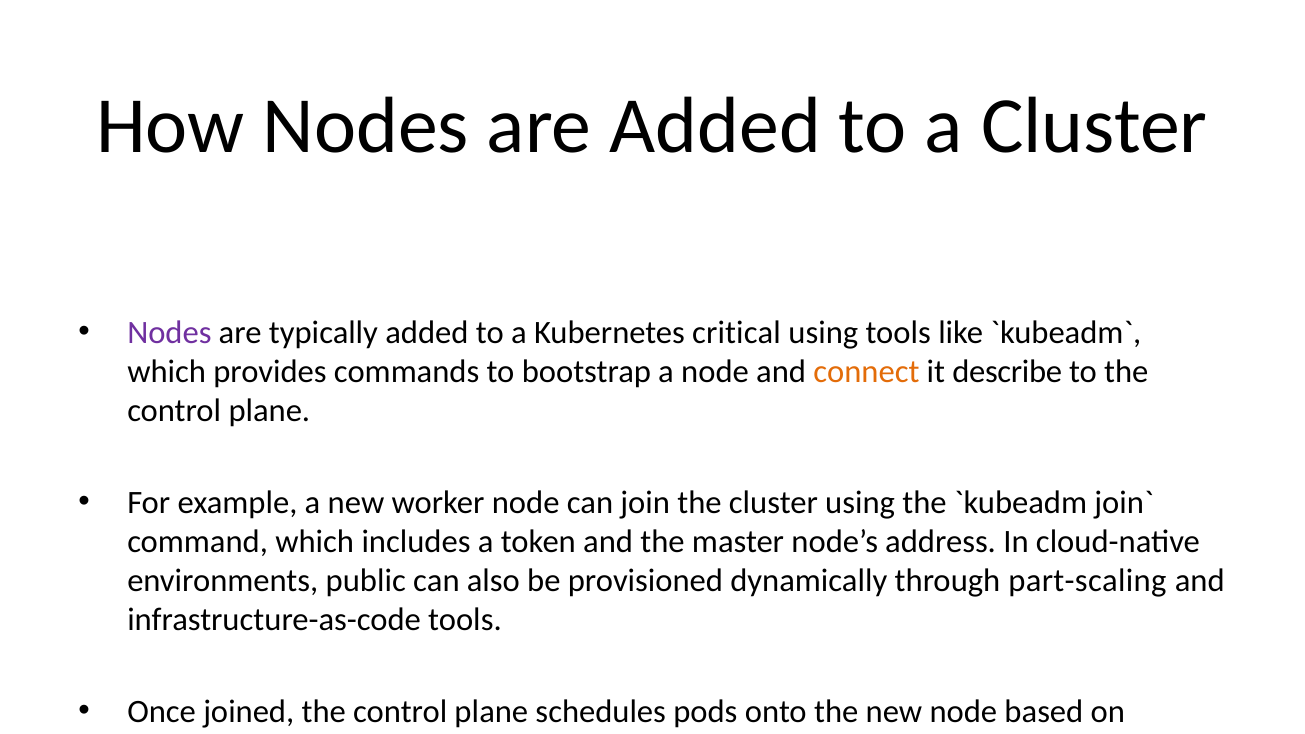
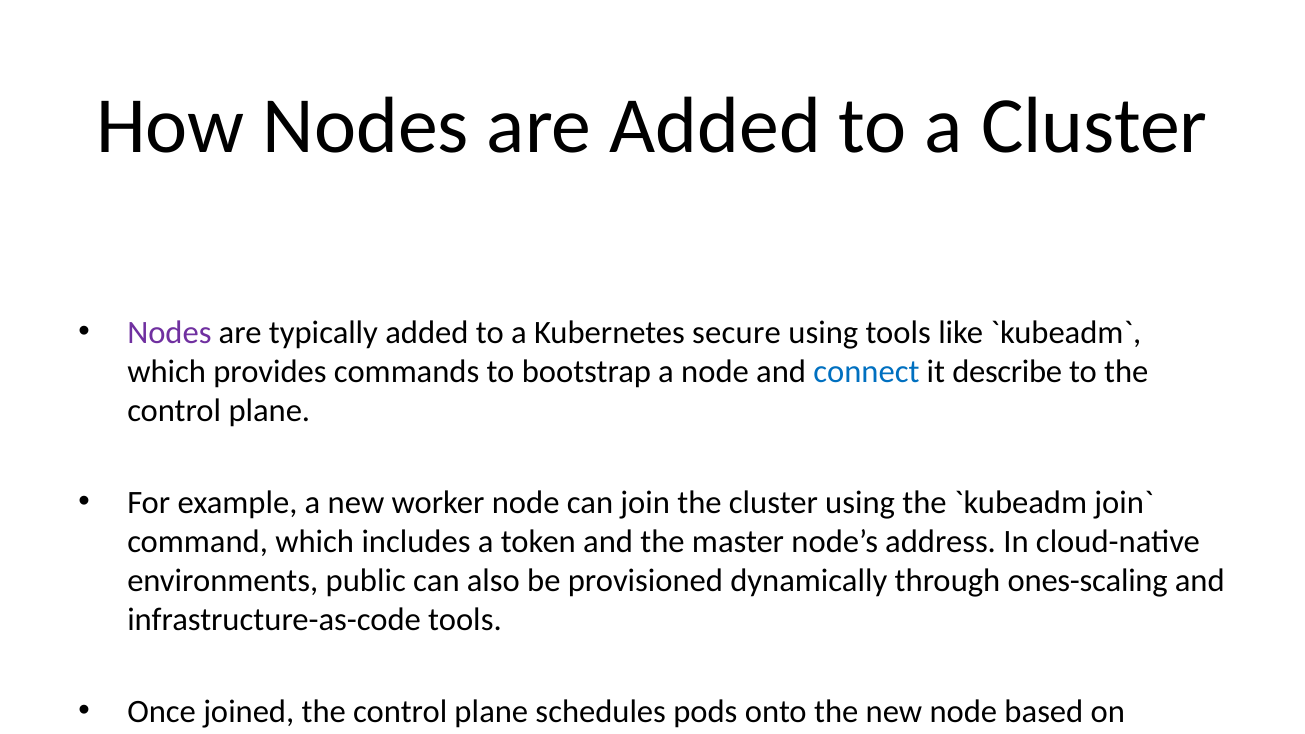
critical: critical -> secure (737, 333)
connect colour: orange -> blue (866, 372)
part-scaling: part-scaling -> ones-scaling (1088, 581)
